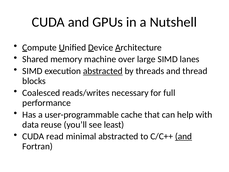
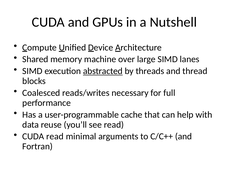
see least: least -> read (114, 124)
minimal abstracted: abstracted -> arguments (118, 136)
and underline: present -> none (184, 136)
